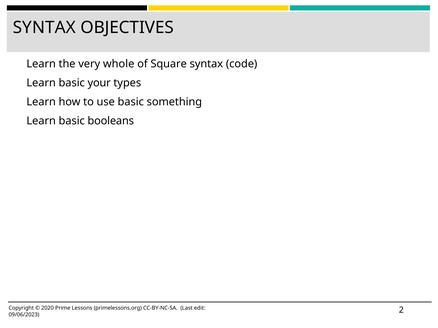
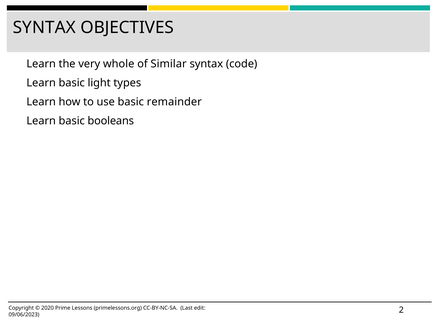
Square: Square -> Similar (169, 64)
your: your -> light (99, 83)
something: something -> remainder (174, 102)
